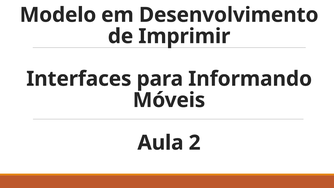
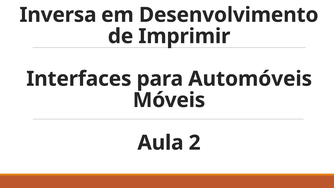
Modelo: Modelo -> Inversa (58, 15)
Informando: Informando -> Automóveis (250, 79)
